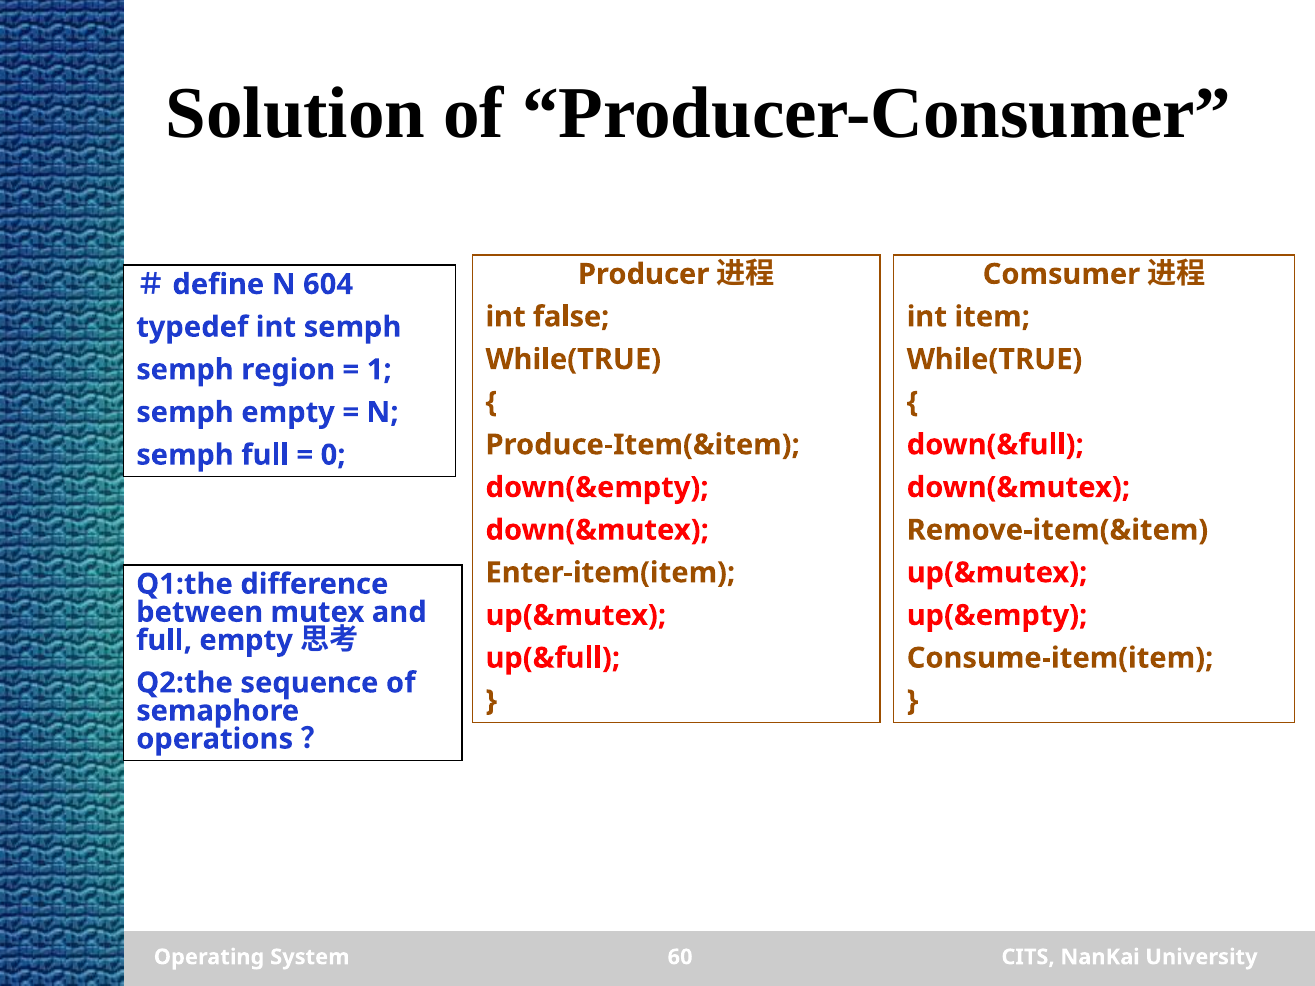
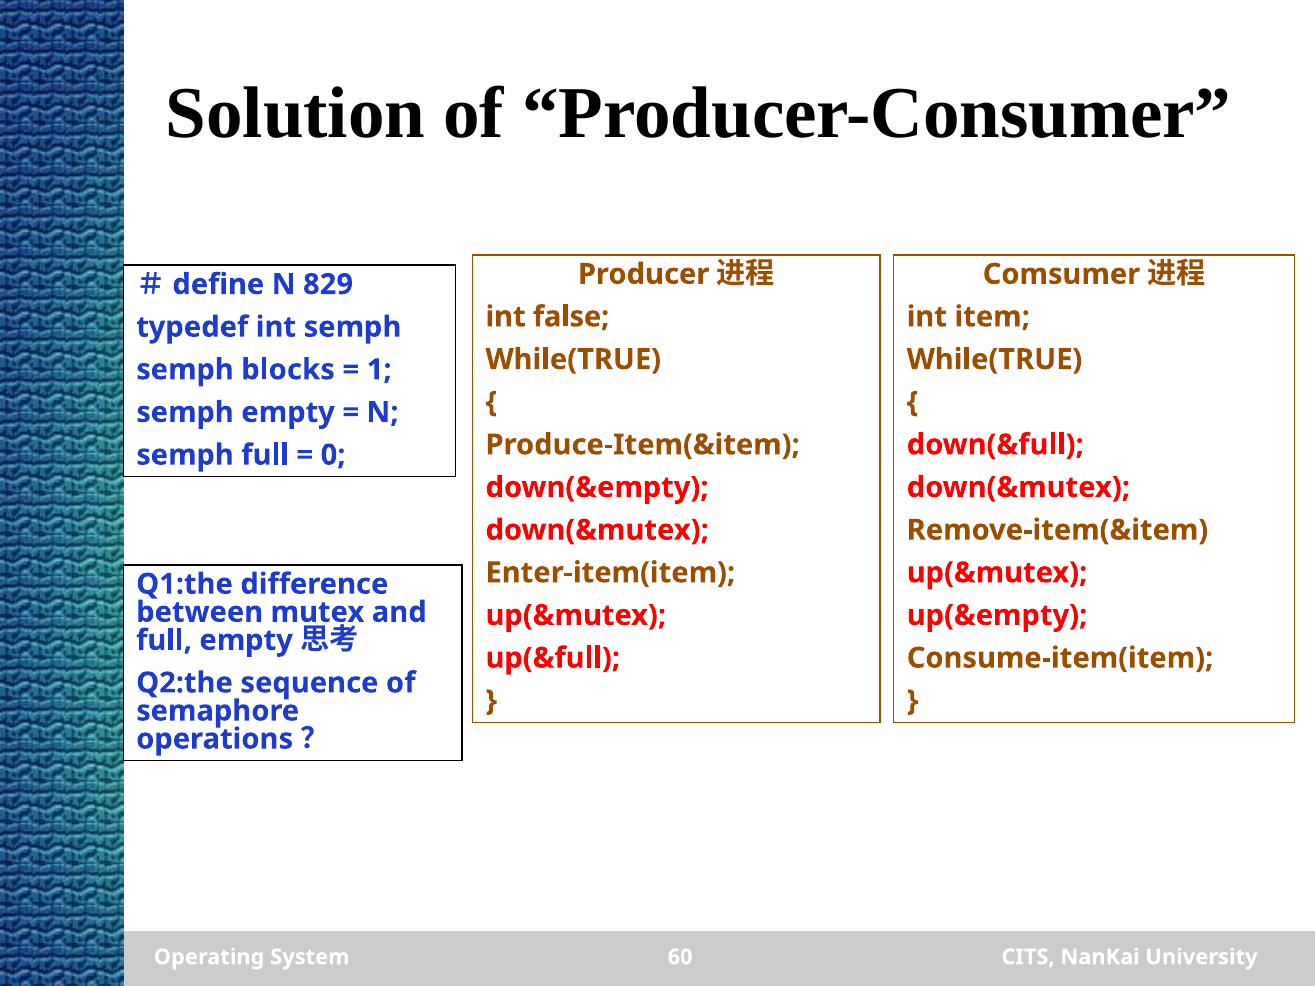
604: 604 -> 829 (328, 284)
region: region -> blocks (288, 370)
